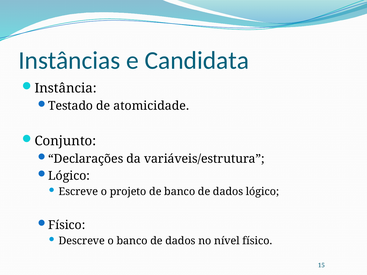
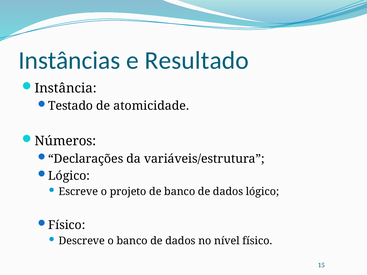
Candidata: Candidata -> Resultado (197, 61)
Conjunto: Conjunto -> Números (65, 141)
